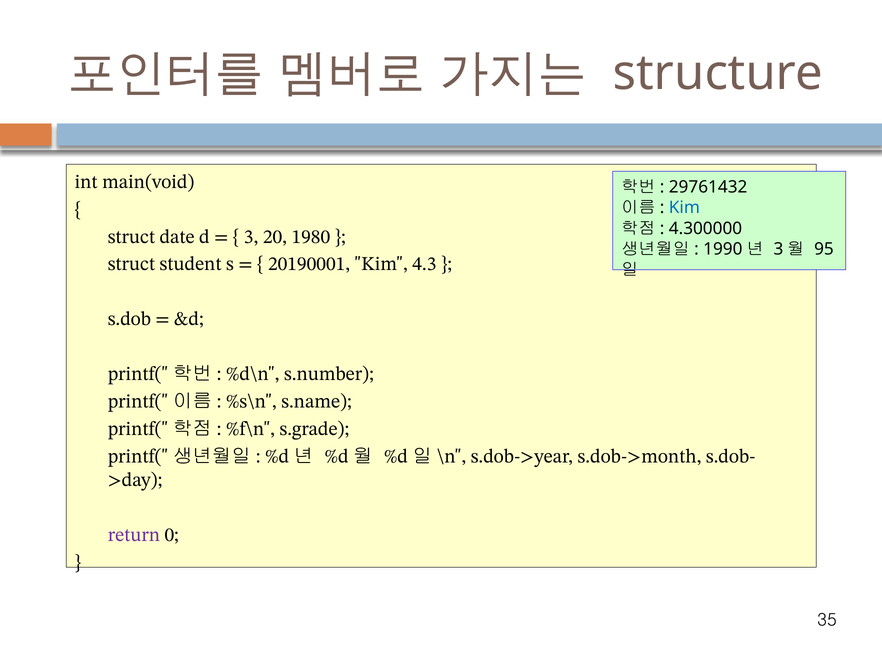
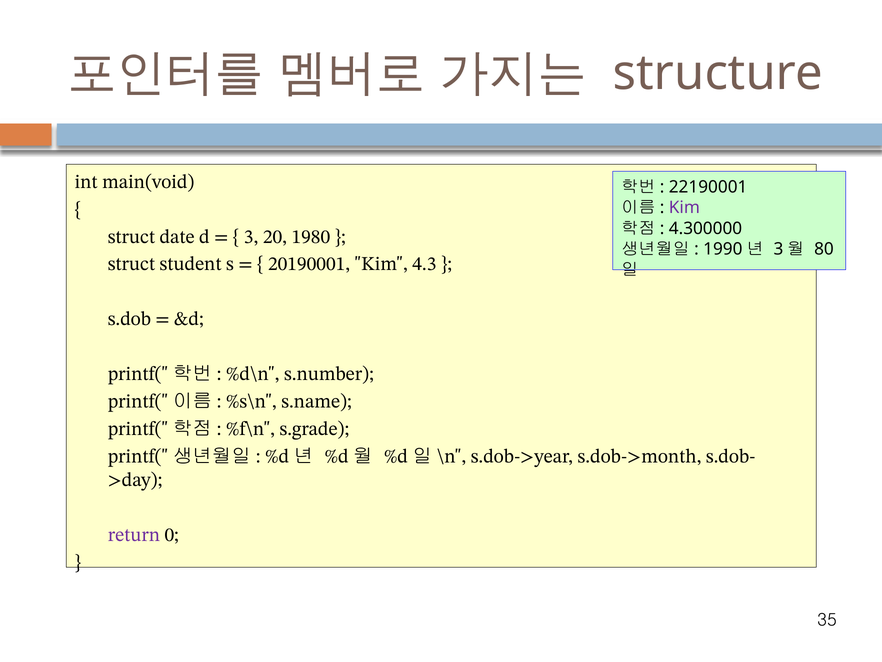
29761432: 29761432 -> 22190001 (708, 187)
Kim colour: blue -> purple (684, 208)
95: 95 -> 80 (824, 249)
